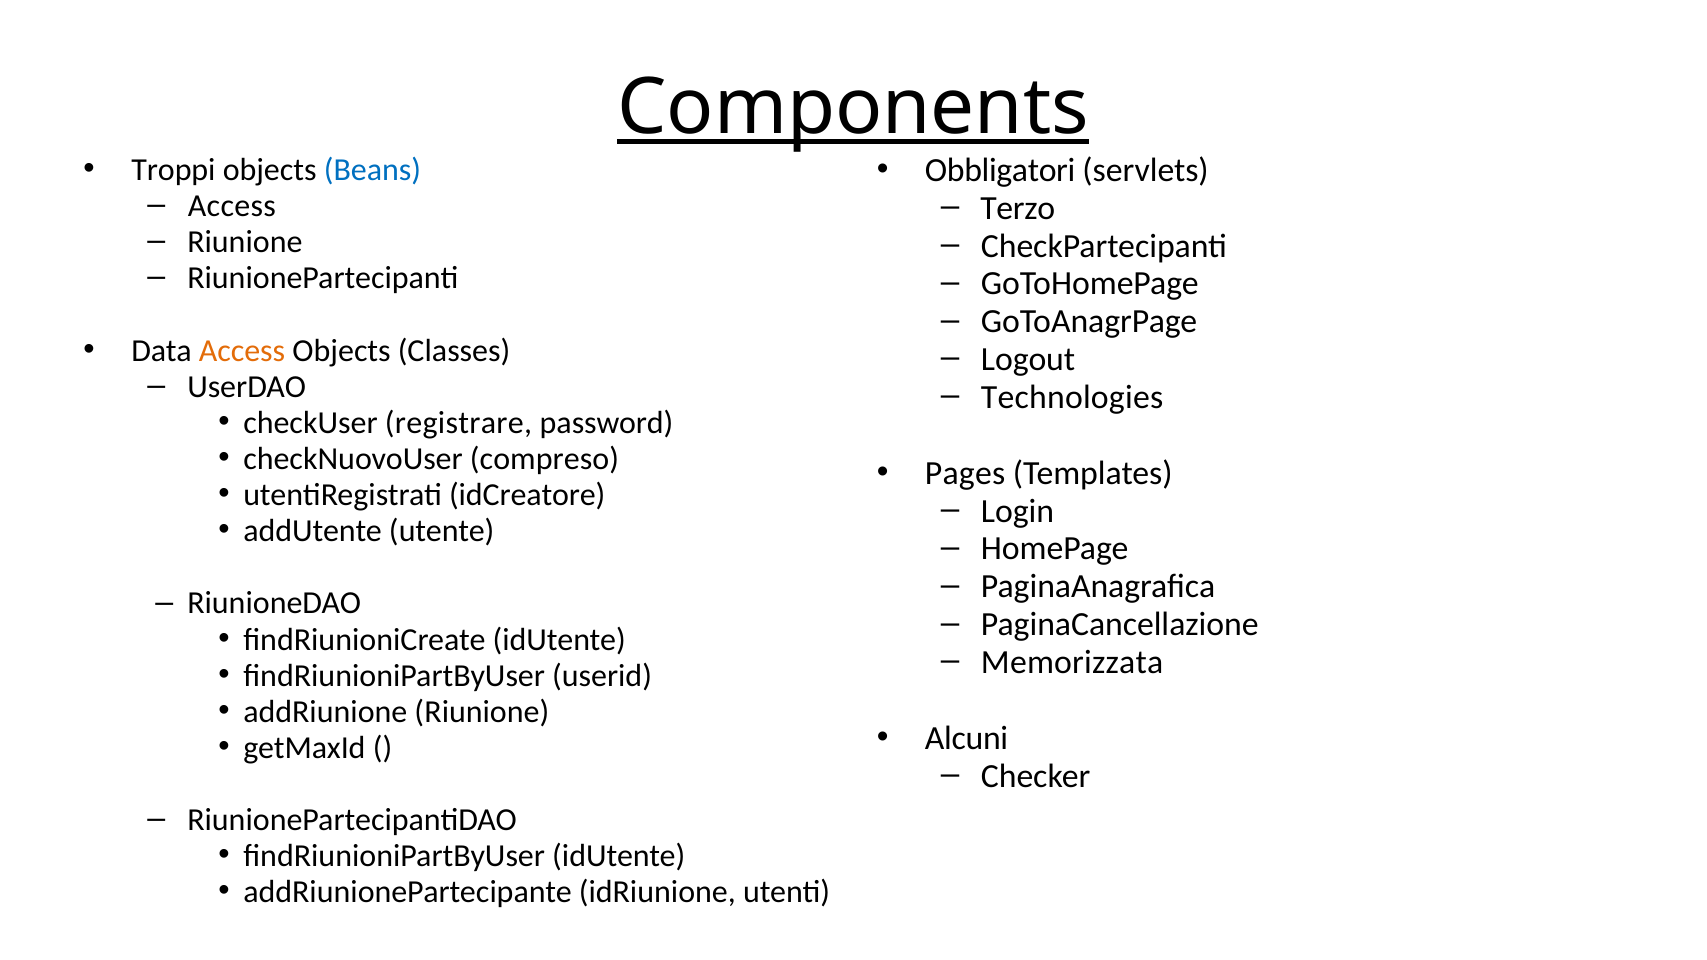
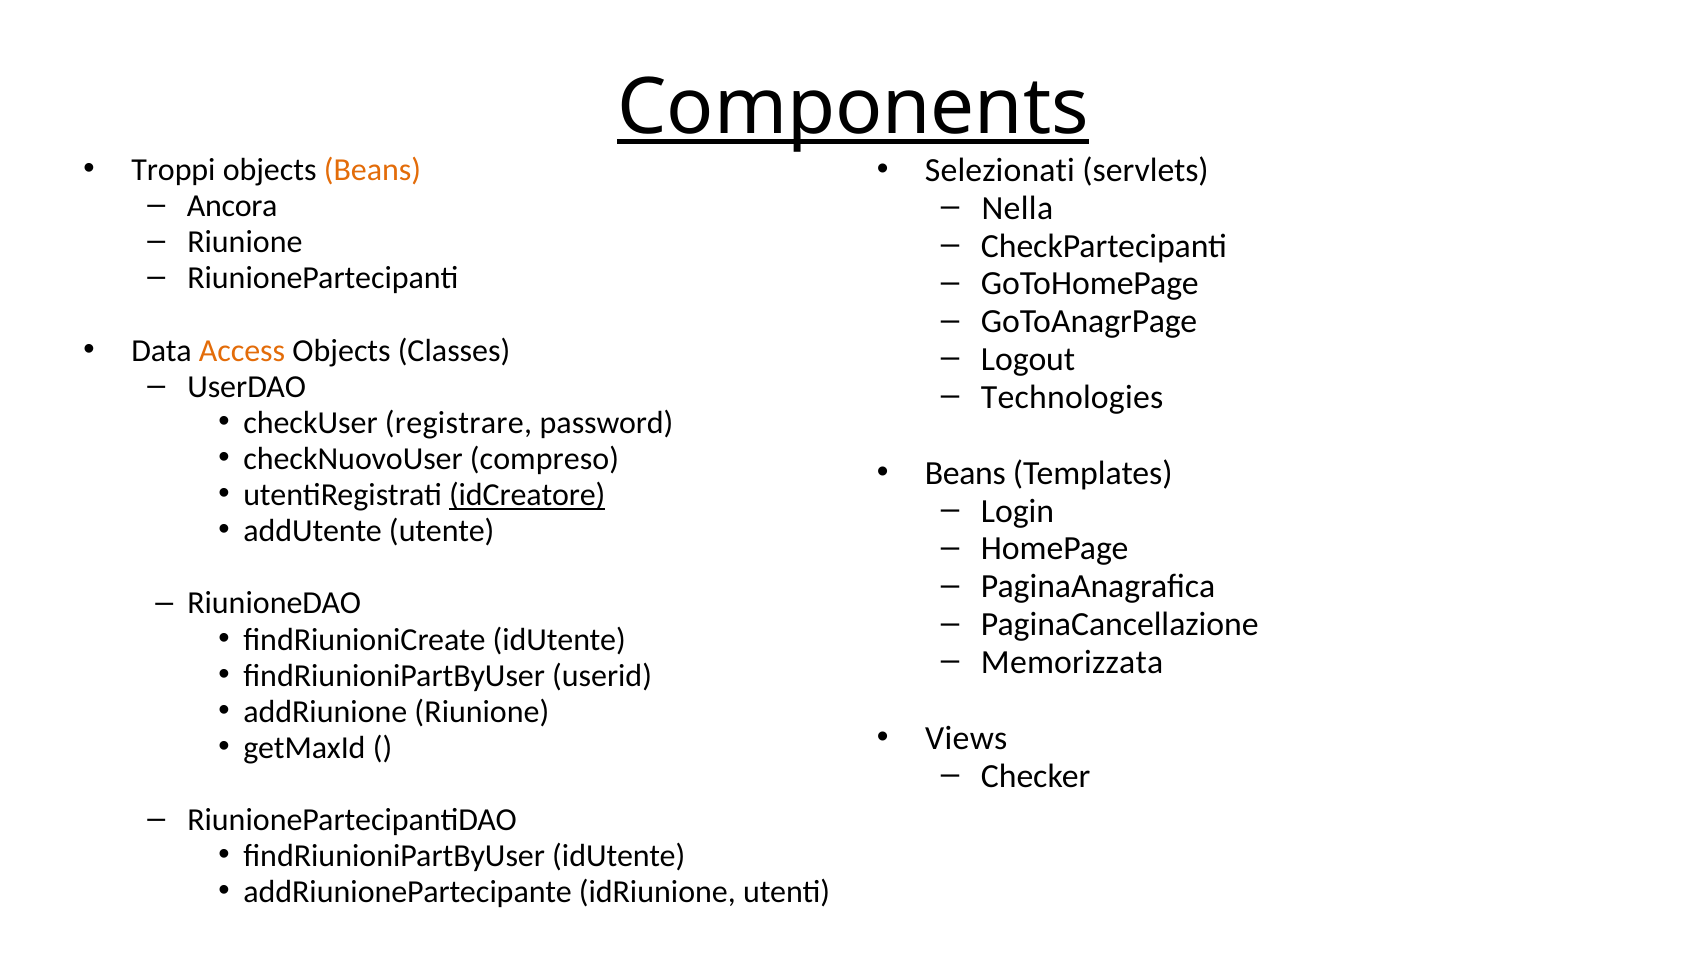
Beans colour: blue -> orange (372, 170)
Obbligatori: Obbligatori -> Selezionati (1000, 170)
Access: Access -> Ancora (232, 206)
Terzo: Terzo -> Nella (1017, 208)
Pages: Pages -> Beans (965, 473)
idCreatore underline: none -> present (527, 495)
Alcuni: Alcuni -> Views (966, 738)
